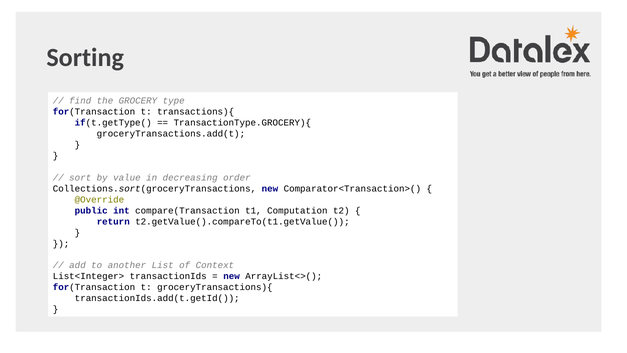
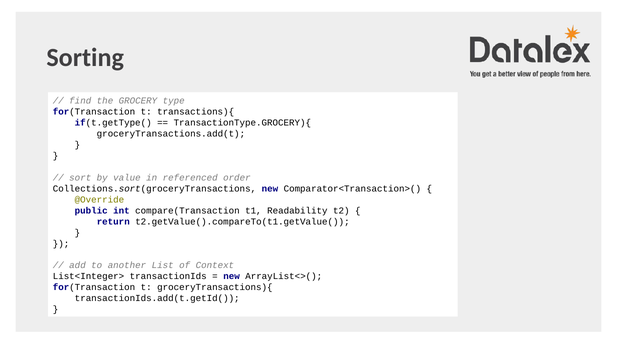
decreasing: decreasing -> referenced (190, 177)
Computation: Computation -> Readability (297, 210)
